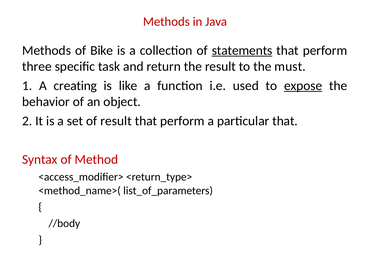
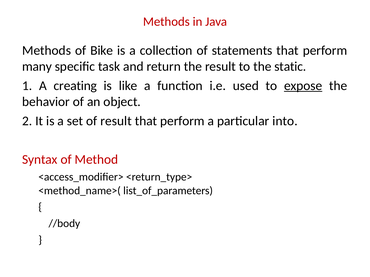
statements underline: present -> none (242, 50)
three: three -> many (37, 67)
must: must -> static (290, 67)
particular that: that -> into (285, 121)
